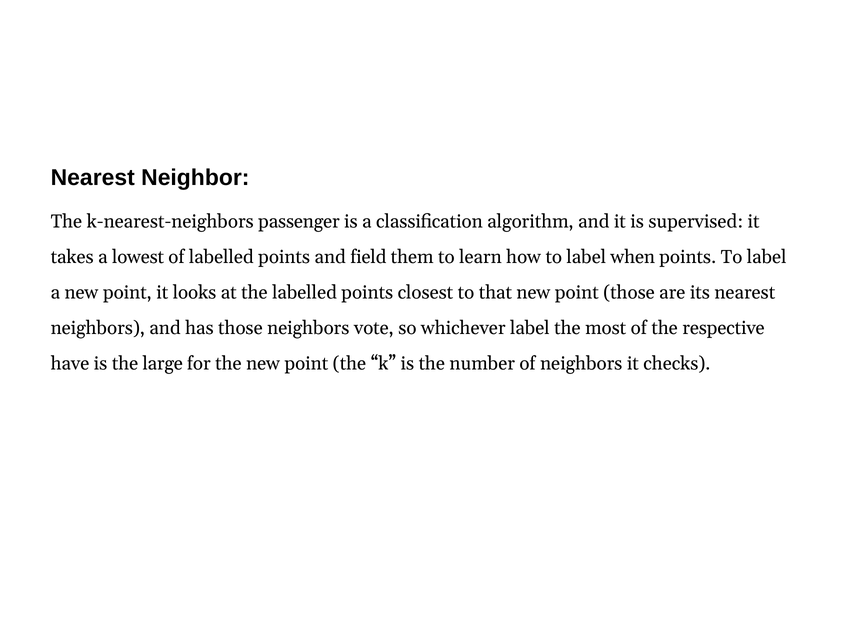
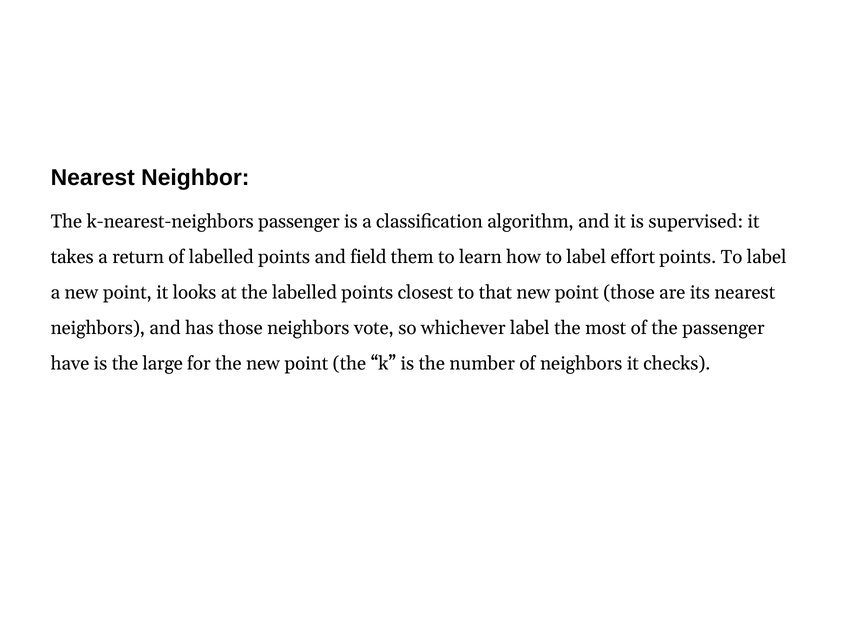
lowest: lowest -> return (138, 257)
when: when -> effort (633, 257)
the respective: respective -> passenger (723, 328)
